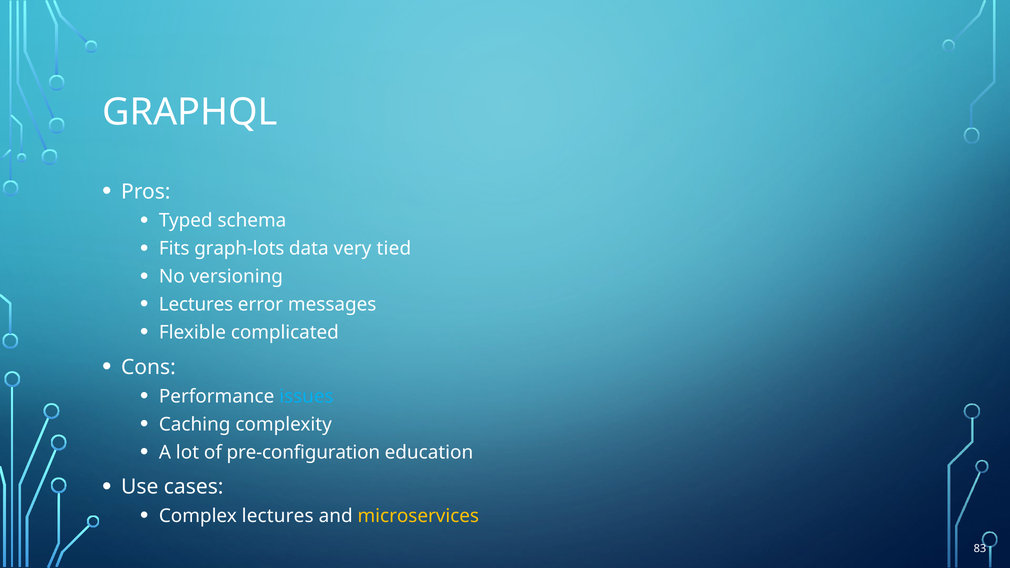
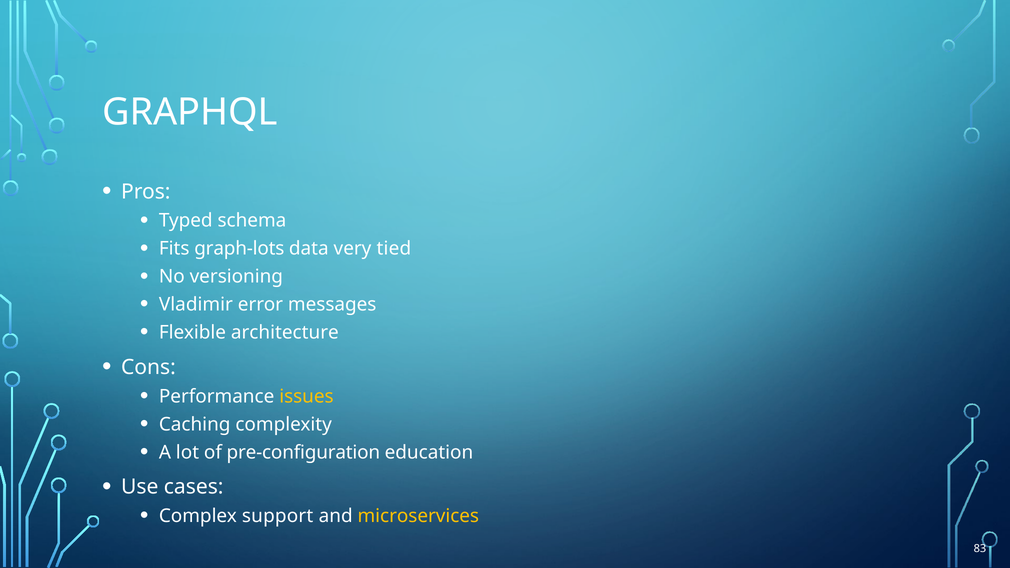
Lectures: Lectures -> Vladimir (196, 305)
complicated: complicated -> architecture (285, 333)
issues colour: light blue -> yellow (306, 396)
Complex lectures: lectures -> support (278, 516)
